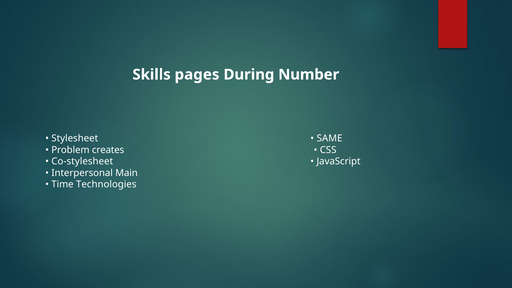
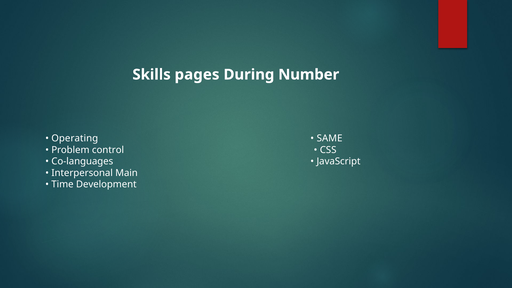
Stylesheet: Stylesheet -> Operating (75, 138)
creates: creates -> control (108, 150)
Co-stylesheet: Co-stylesheet -> Co-languages (82, 161)
Technologies: Technologies -> Development (106, 184)
